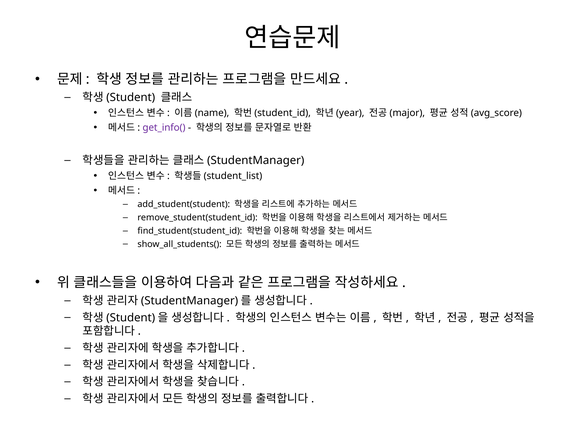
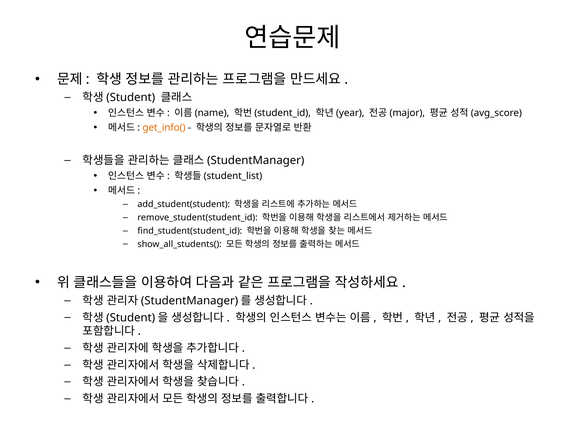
get_info( colour: purple -> orange (164, 128)
